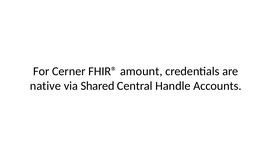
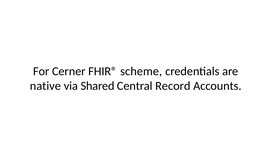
amount: amount -> scheme (141, 71)
Handle: Handle -> Record (173, 86)
